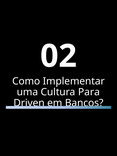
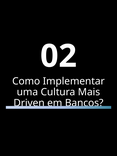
Para: Para -> Mais (89, 92)
